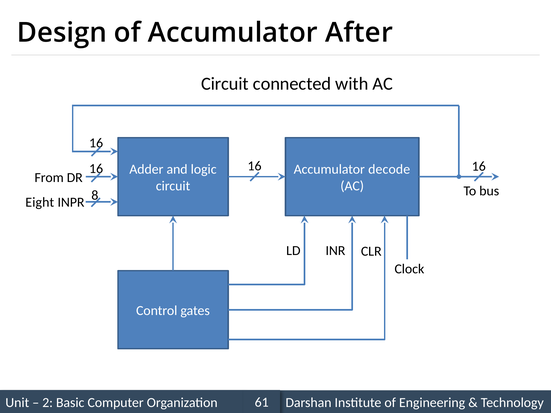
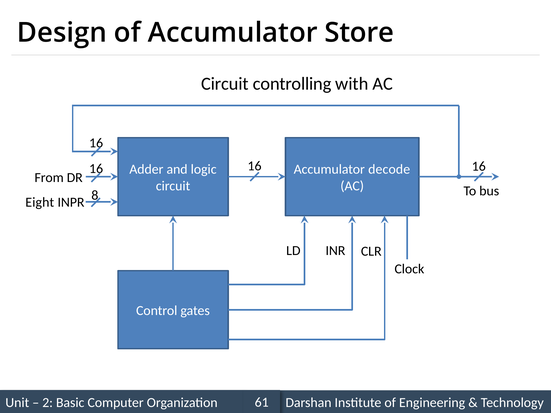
After: After -> Store (359, 33)
connected: connected -> controlling (292, 84)
